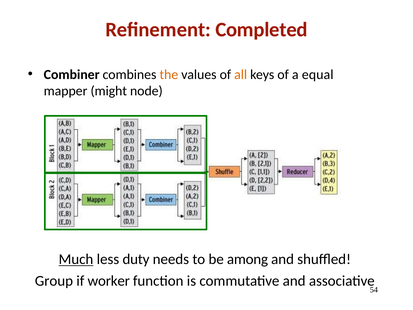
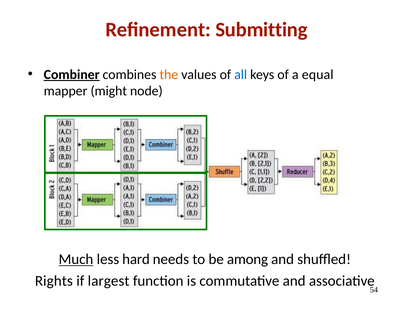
Completed: Completed -> Submitting (261, 30)
Combiner underline: none -> present (72, 74)
all colour: orange -> blue (241, 74)
duty: duty -> hard (136, 259)
Group: Group -> Rights (54, 281)
worker: worker -> largest (109, 281)
